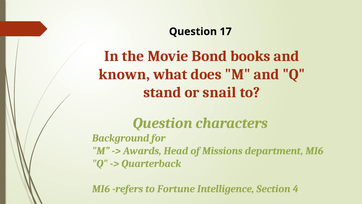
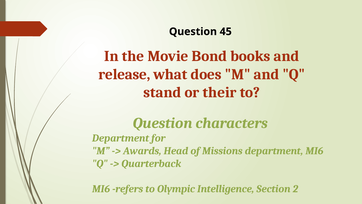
17: 17 -> 45 (226, 32)
known: known -> release (124, 74)
snail: snail -> their (220, 92)
Background: Background -> Department (121, 138)
Fortune: Fortune -> Olympic (176, 189)
4: 4 -> 2 (295, 189)
